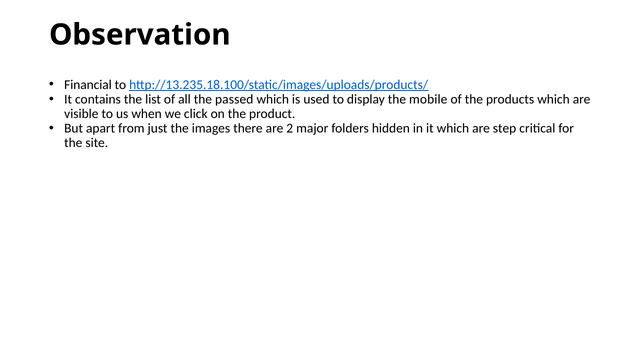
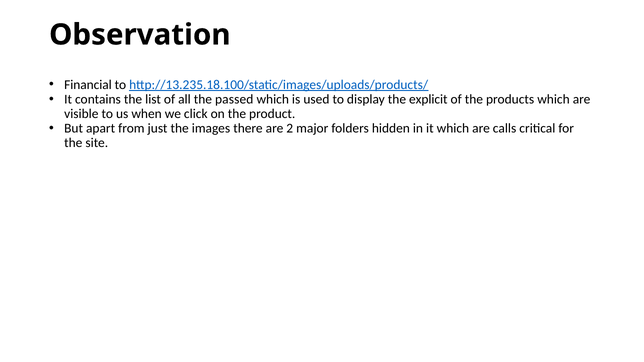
mobile: mobile -> explicit (428, 99)
step: step -> calls (505, 128)
